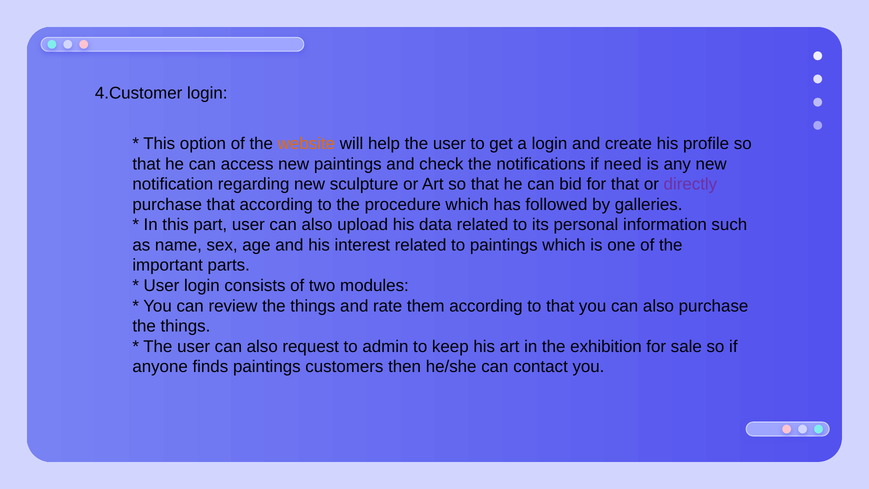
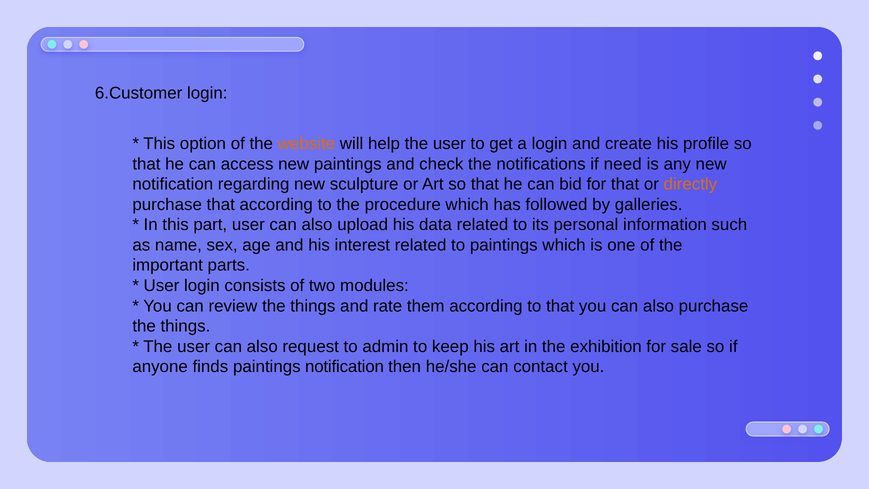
4.Customer: 4.Customer -> 6.Customer (139, 93)
directly colour: purple -> orange (690, 184)
paintings customers: customers -> notification (344, 367)
